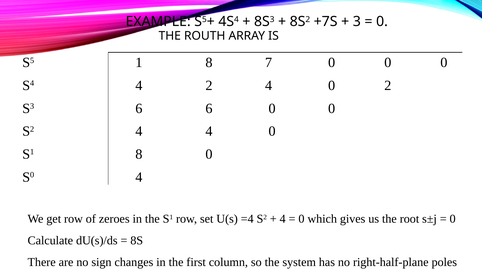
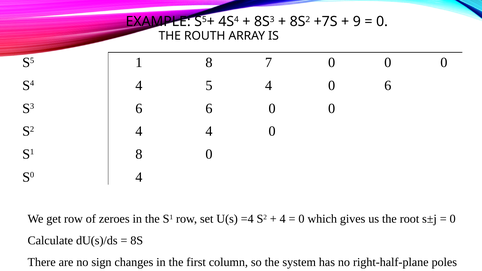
3: 3 -> 9 (357, 22)
4 2: 2 -> 5 (209, 86)
0 2: 2 -> 6 (388, 86)
